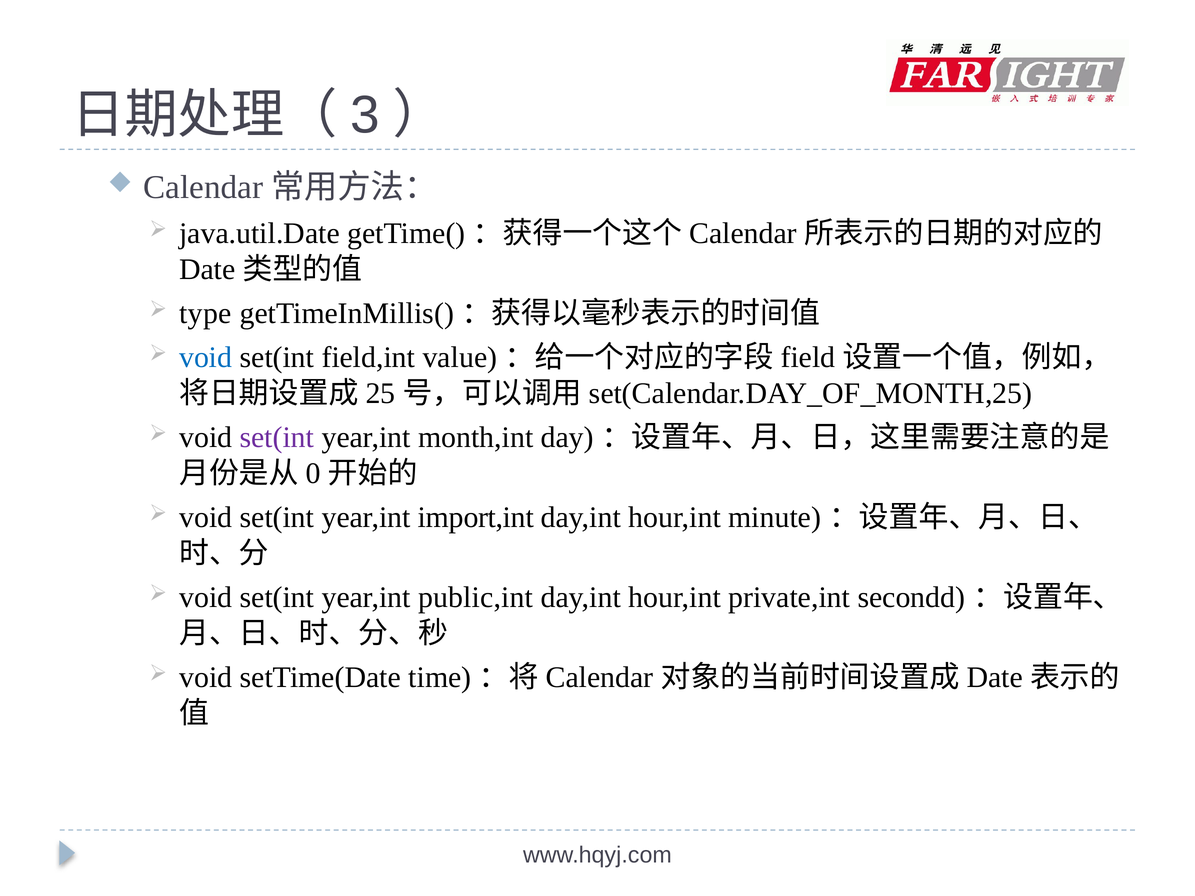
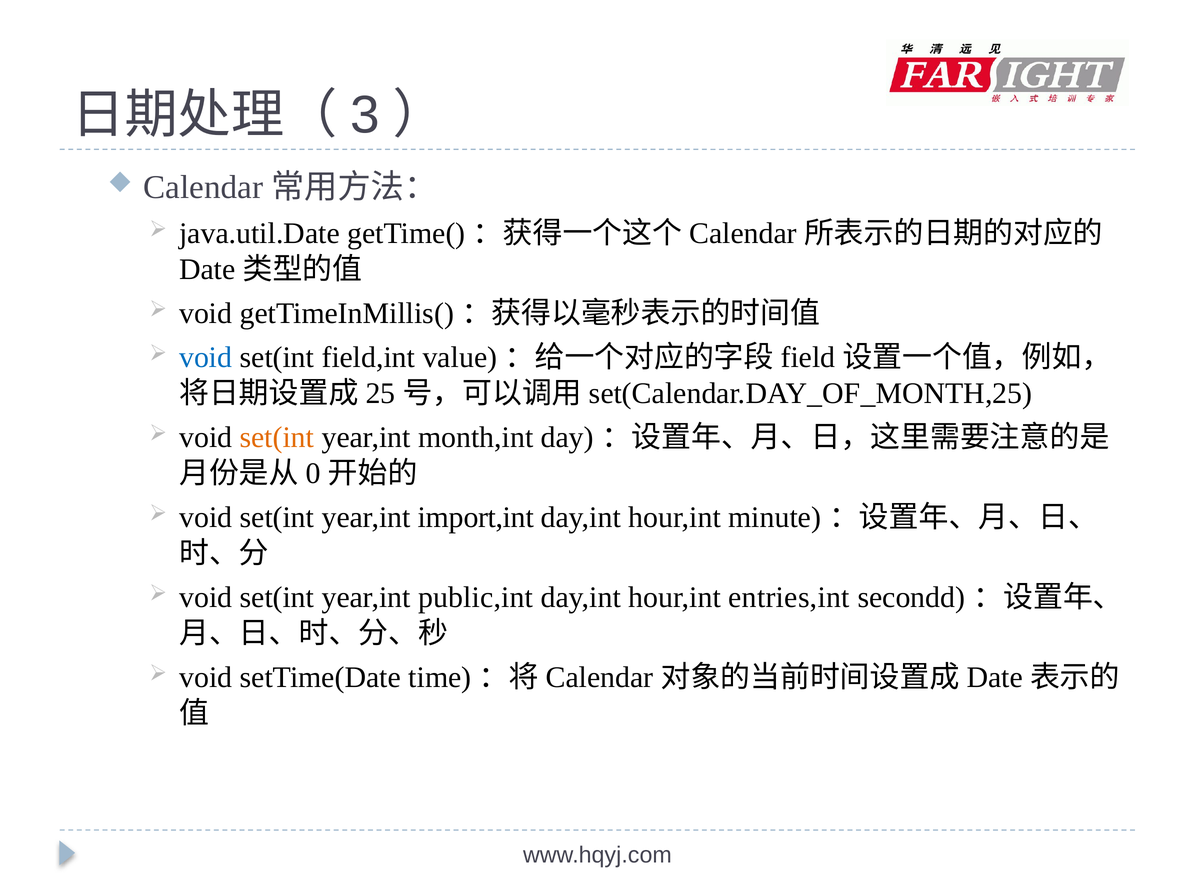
type: type -> void (206, 313)
set(int colour: purple -> orange (277, 438)
private,int: private,int -> entries,int (789, 598)
